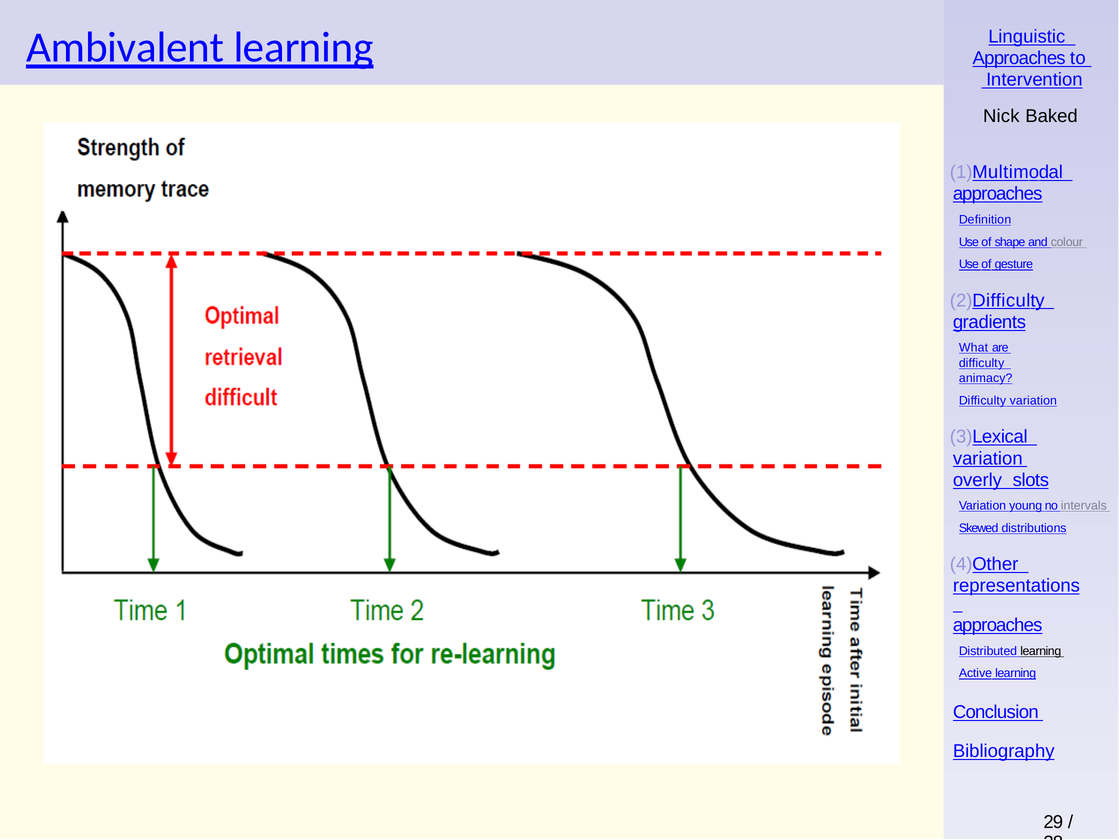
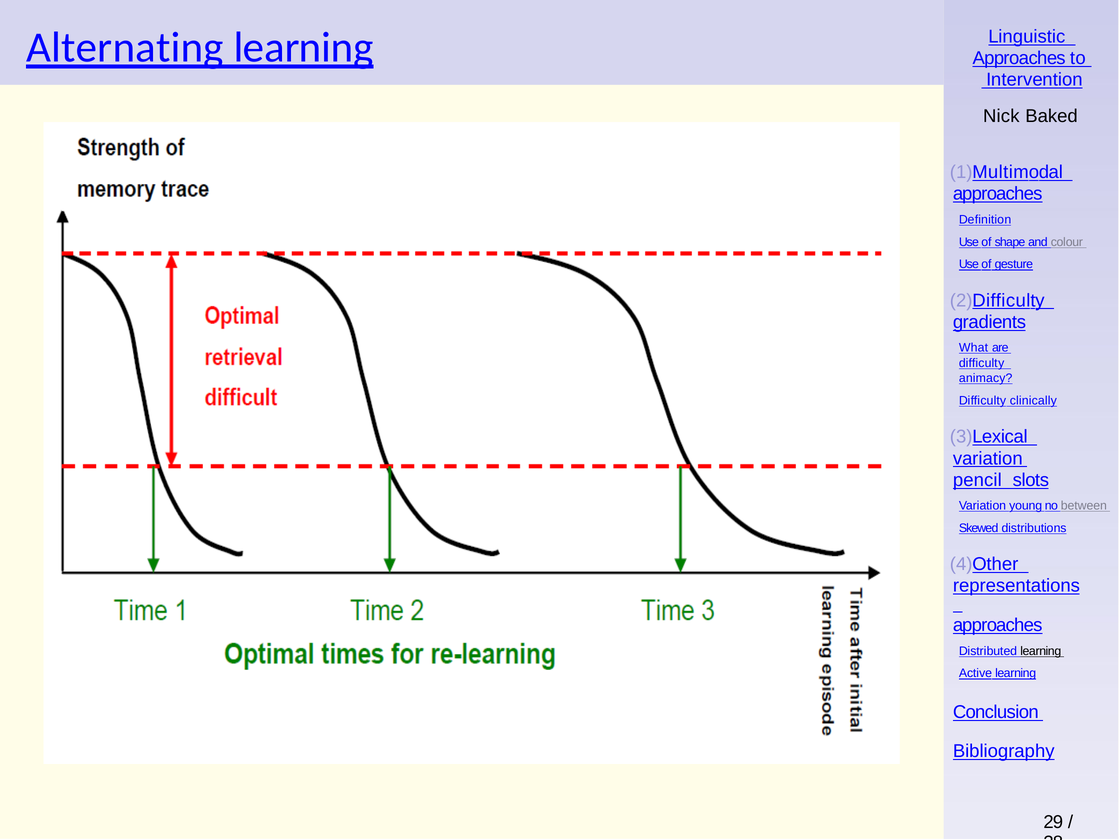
Ambivalent: Ambivalent -> Alternating (125, 48)
Difficulty variation: variation -> clinically (1033, 401)
overly: overly -> pencil (977, 480)
intervals: intervals -> between (1084, 506)
